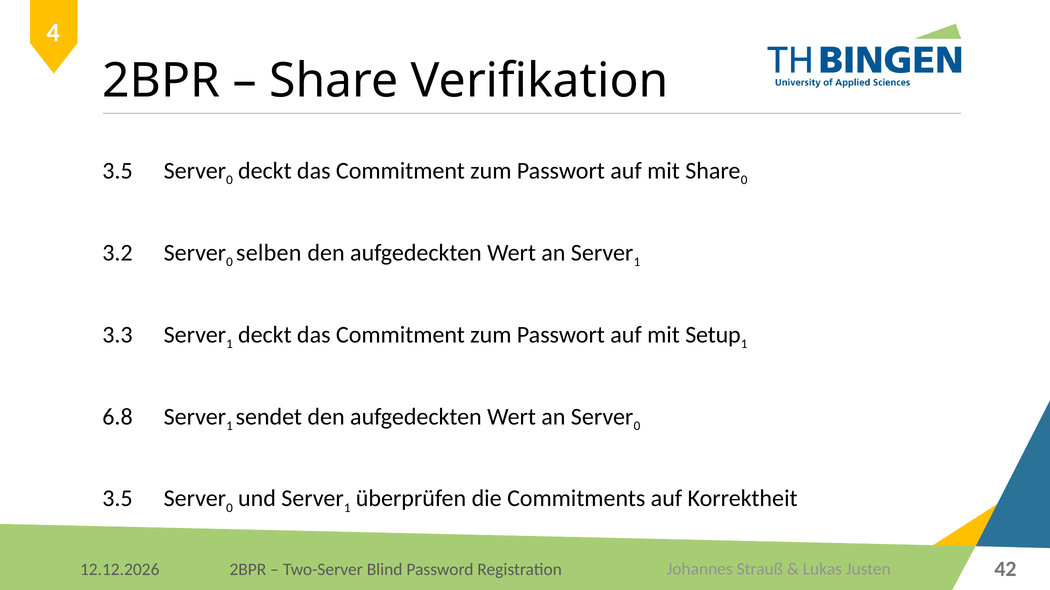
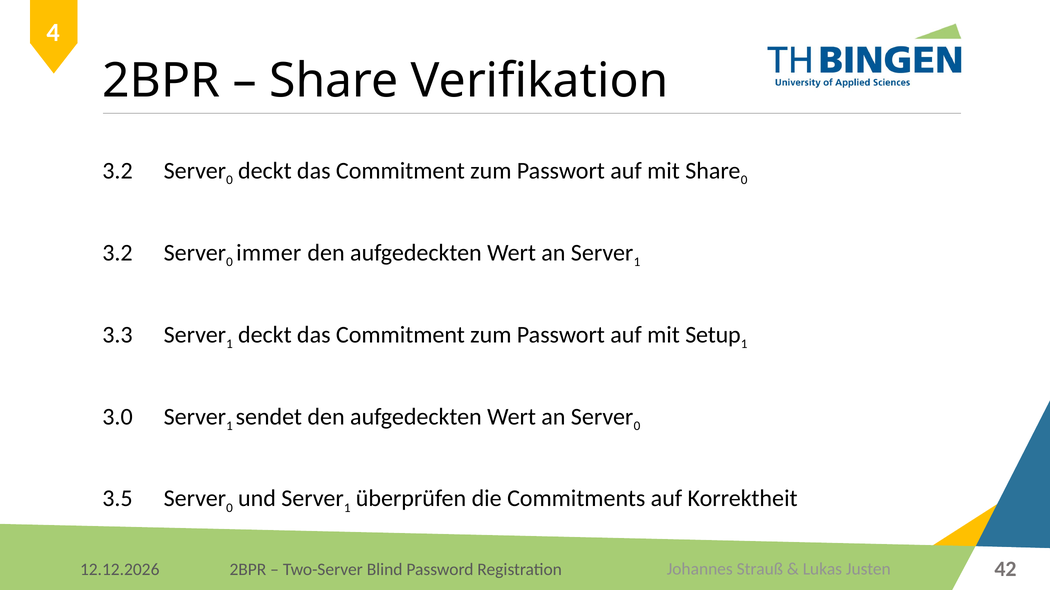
3.5: 3.5 -> 3.2 (118, 171)
selben: selben -> immer (269, 253)
6.8: 6.8 -> 3.0 (118, 417)
